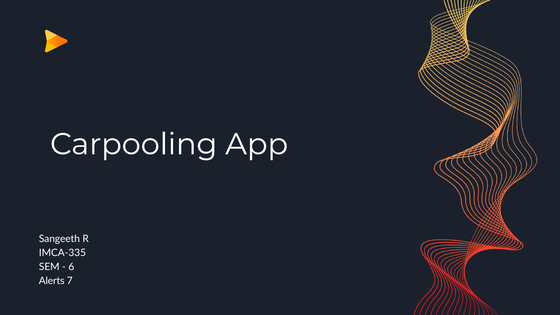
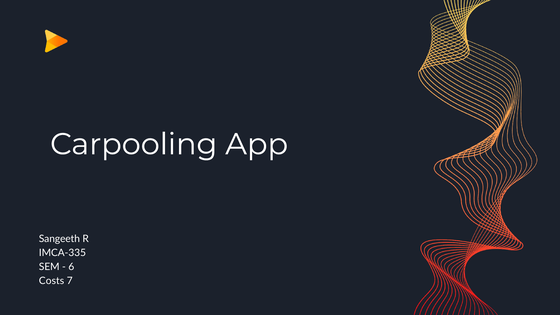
Alerts: Alerts -> Costs (52, 281)
